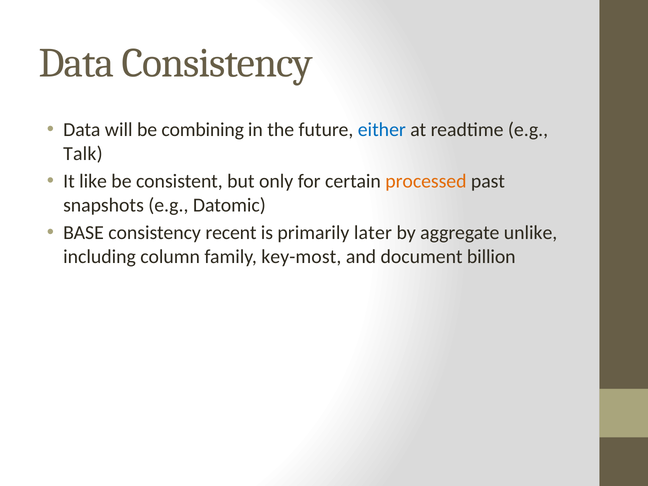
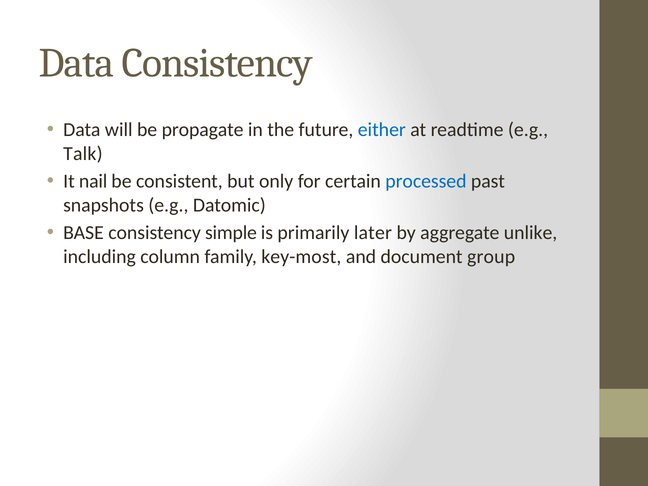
combining: combining -> propagate (203, 130)
like: like -> nail (93, 181)
processed colour: orange -> blue (426, 181)
recent: recent -> simple (231, 233)
billion: billion -> group (491, 257)
